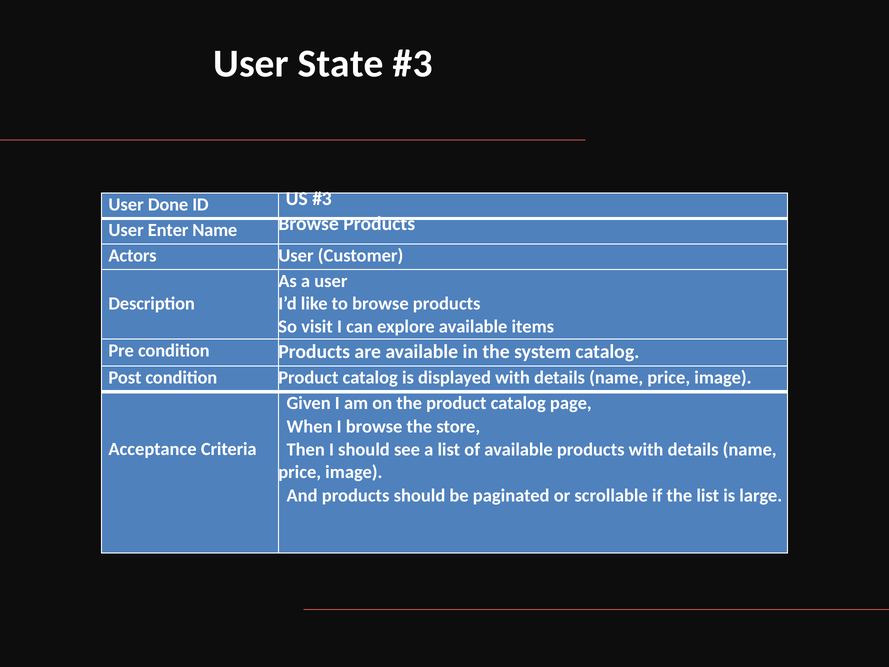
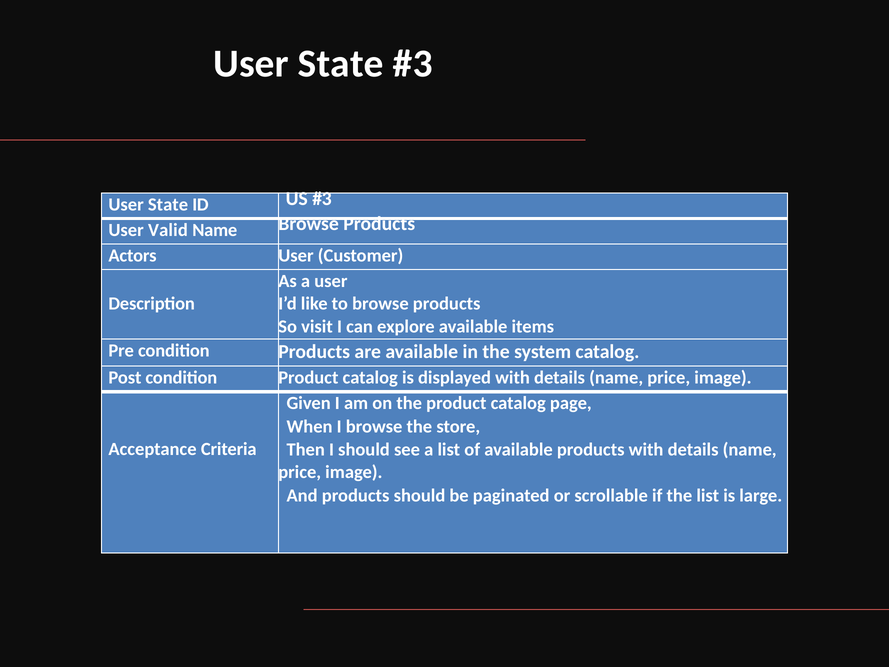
Done: Done -> State (168, 205)
Enter: Enter -> Valid (168, 230)
